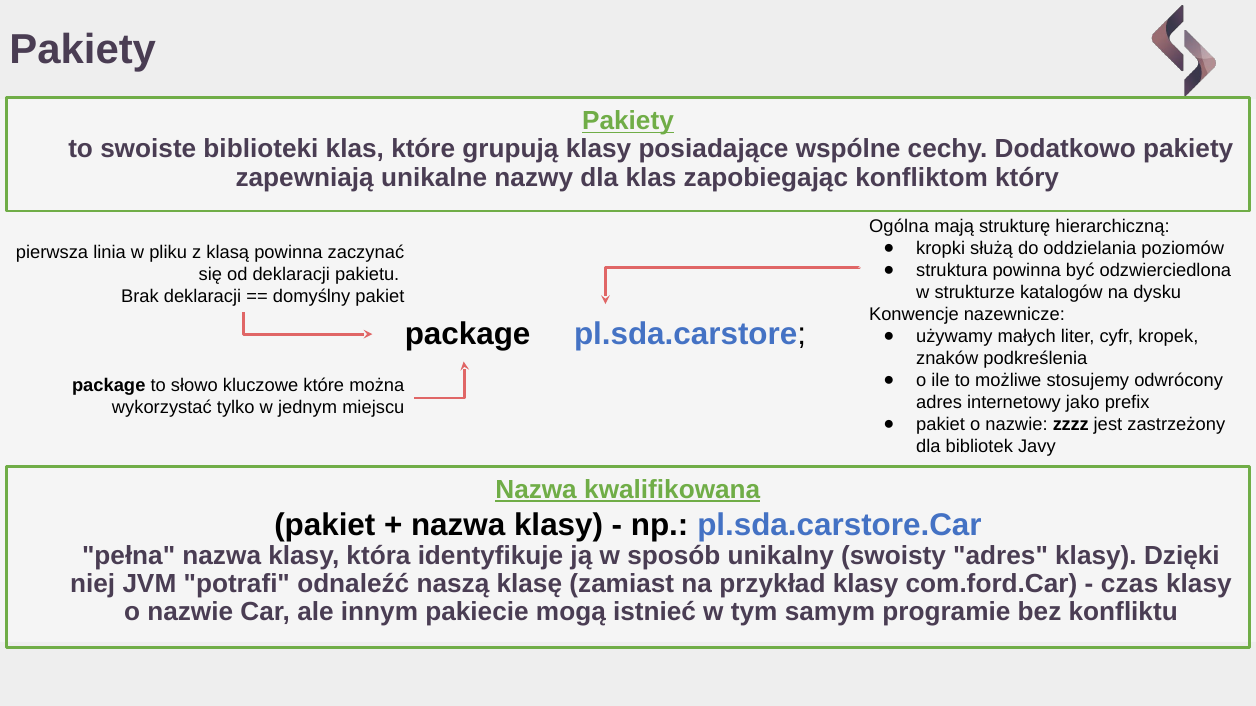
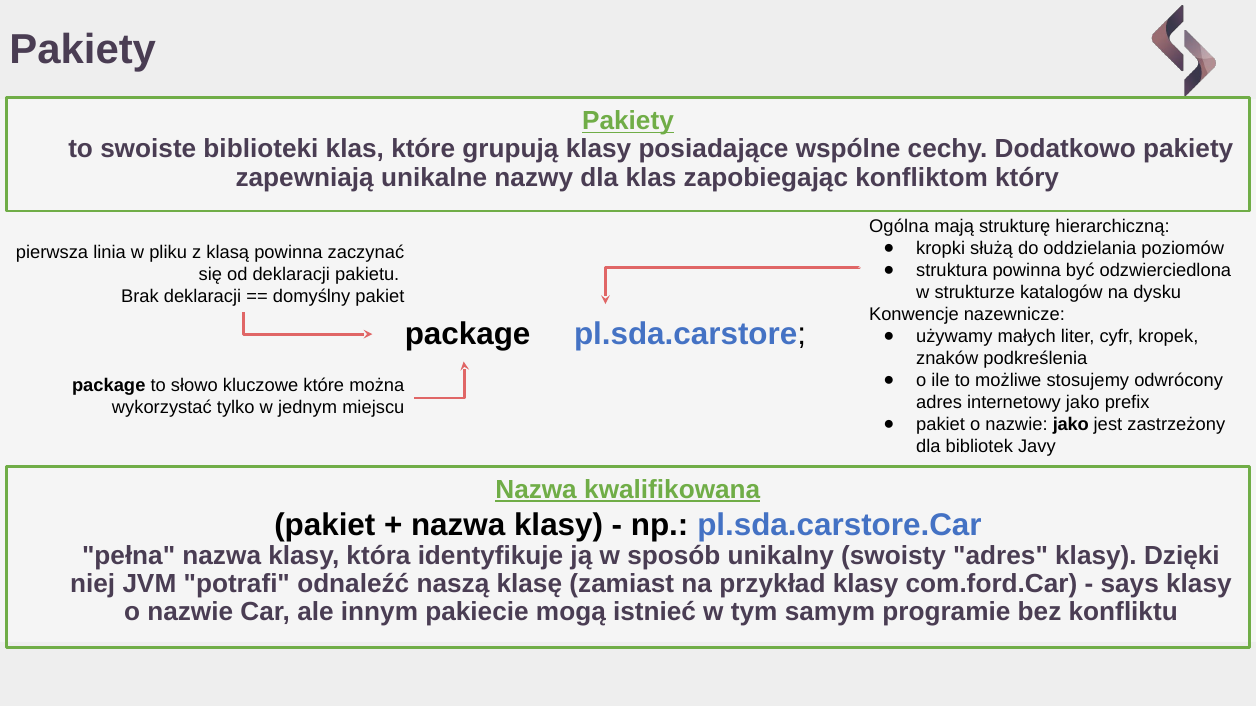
nazwie zzzz: zzzz -> jako (1071, 425)
czas: czas -> says (1130, 584)
